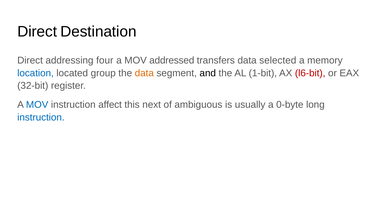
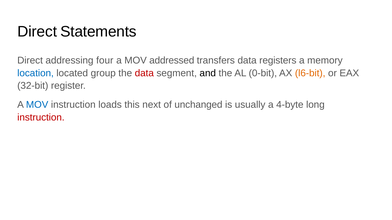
Destination: Destination -> Statements (98, 32)
selected: selected -> registers (278, 61)
data colour: orange -> red (144, 73)
1-bit: 1-bit -> 0-bit (263, 73)
l6-bit colour: red -> orange (310, 73)
affect: affect -> loads (110, 105)
ambiguous: ambiguous -> unchanged (198, 105)
0-byte: 0-byte -> 4-byte (290, 105)
instruction colour: blue -> red (41, 118)
